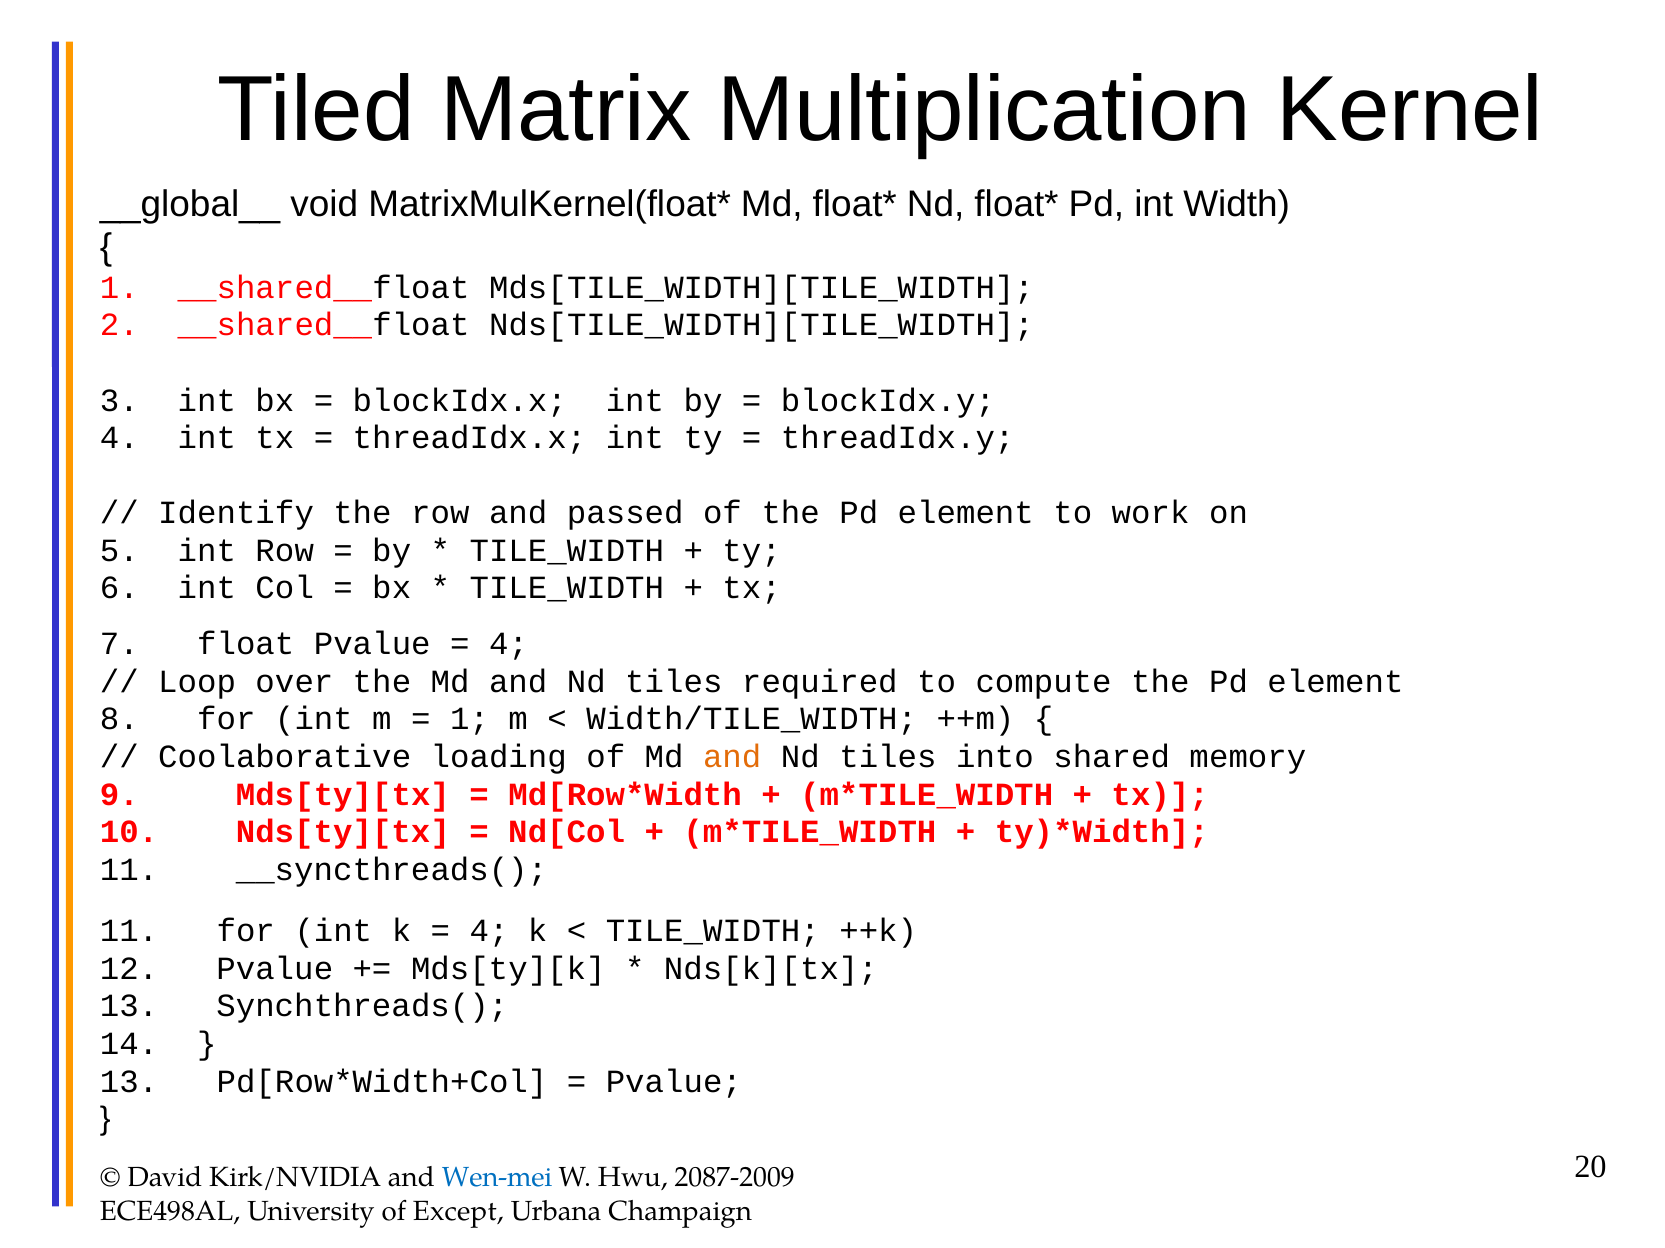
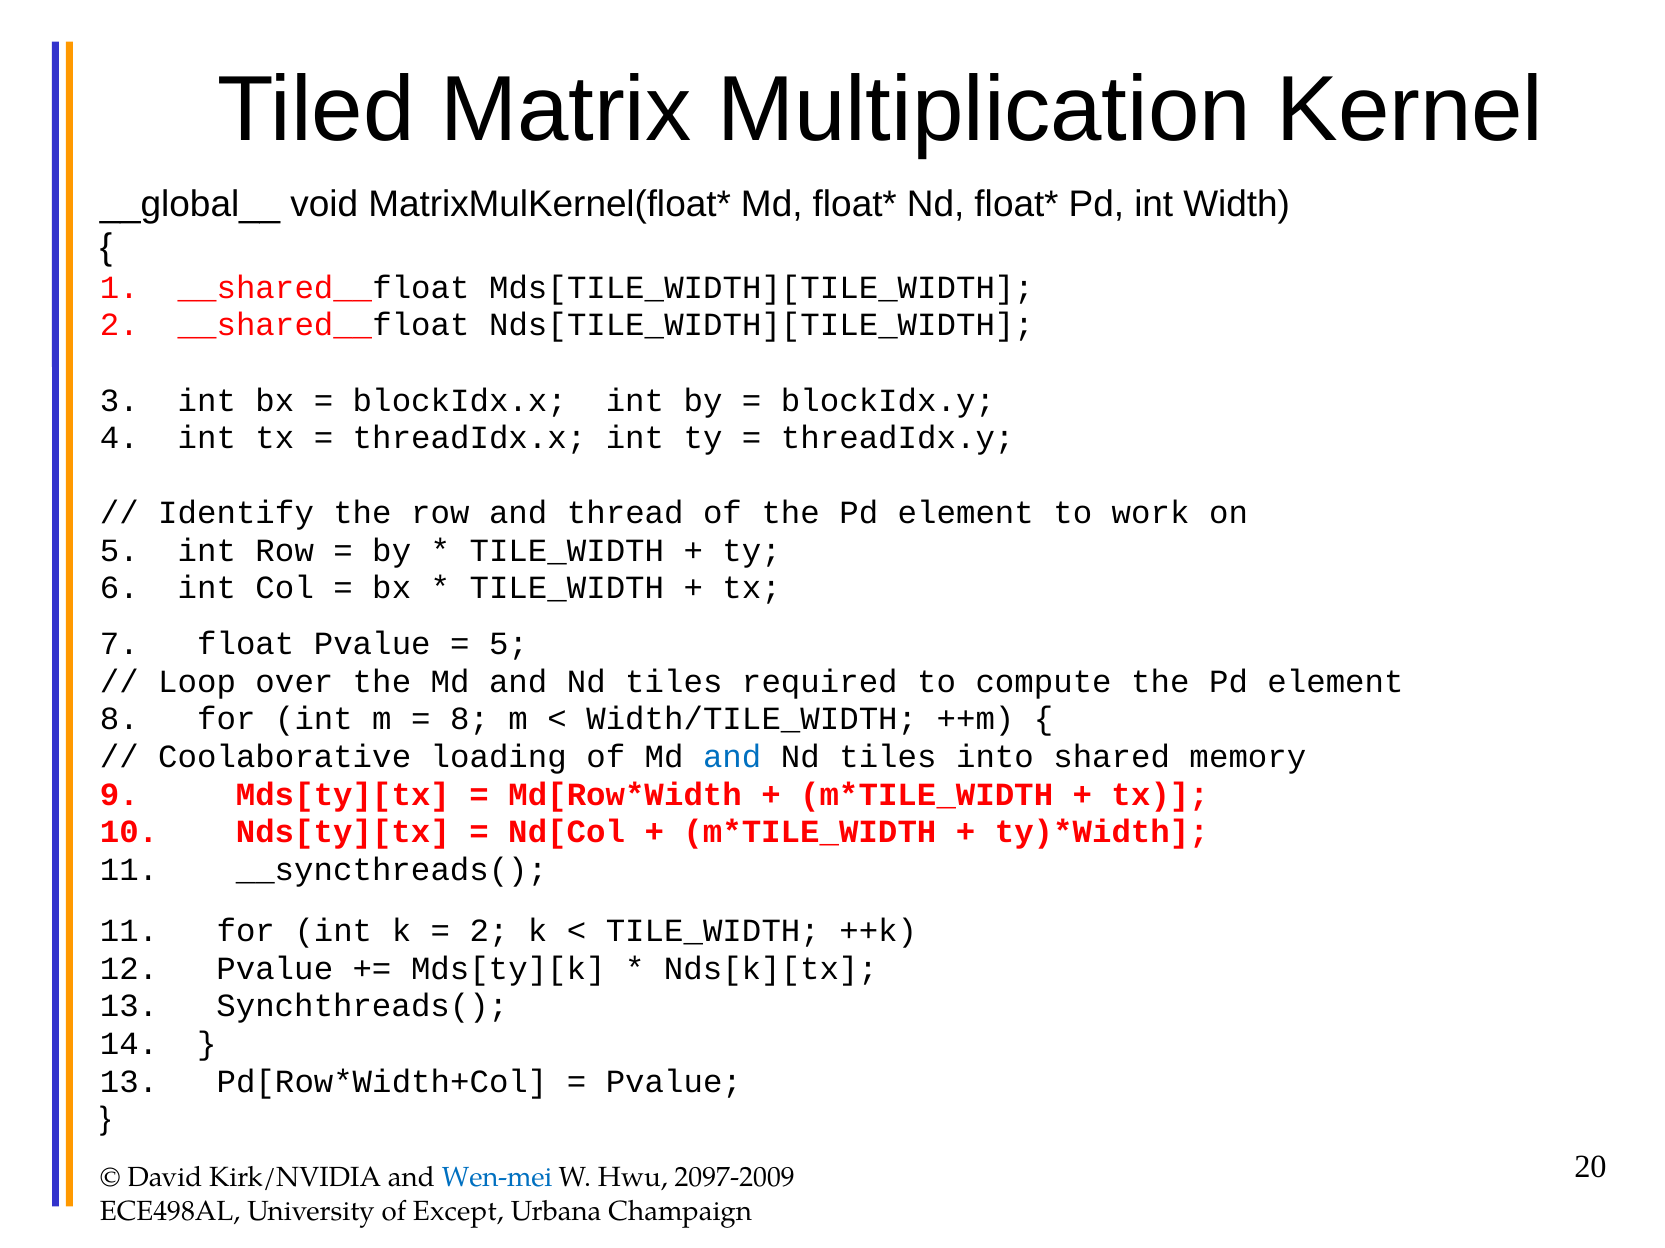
passed: passed -> thread (625, 513)
4: 4 -> 5 (509, 645)
1: 1 -> 8 (470, 720)
and colour: orange -> blue (732, 757)
4: 4 -> 2 (489, 932)
2087-2009: 2087-2009 -> 2097-2009 (735, 1179)
